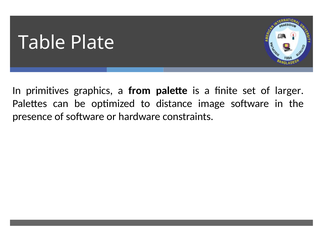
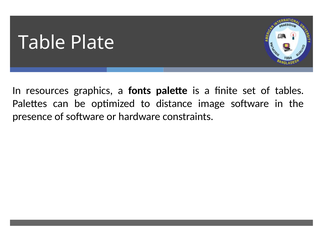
primitives: primitives -> resources (47, 91)
from: from -> fonts (140, 91)
larger: larger -> tables (289, 91)
